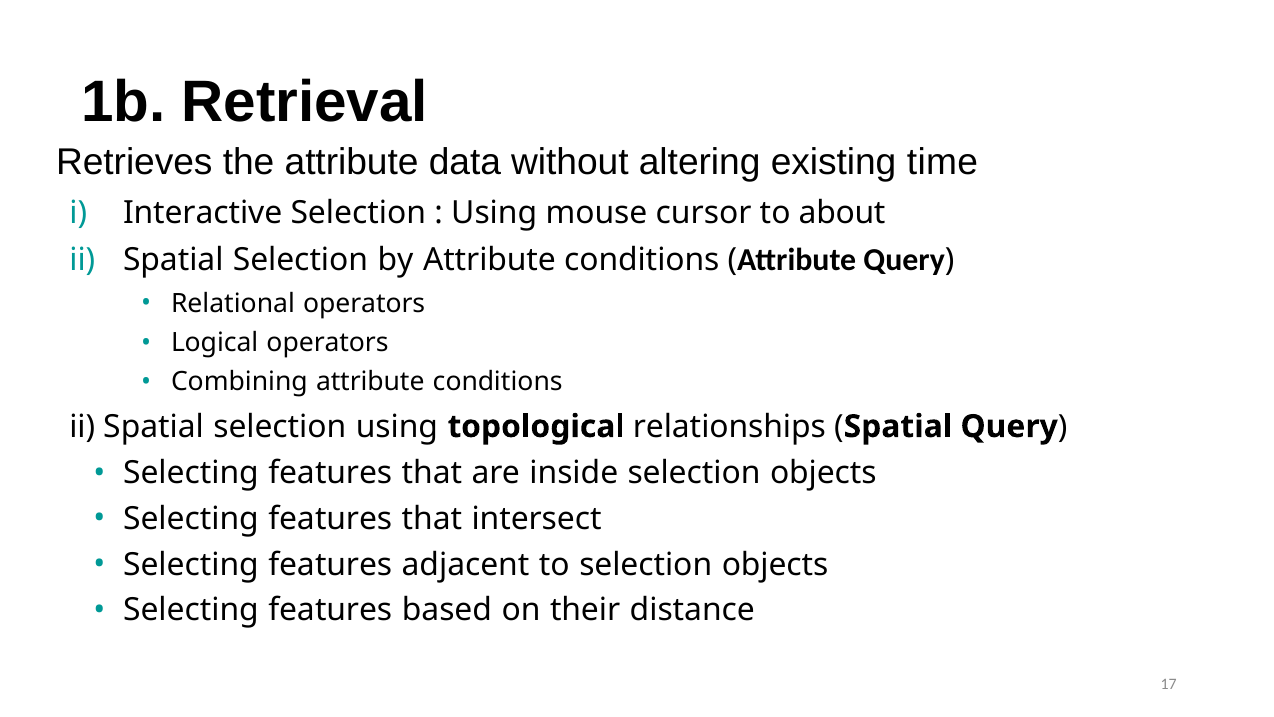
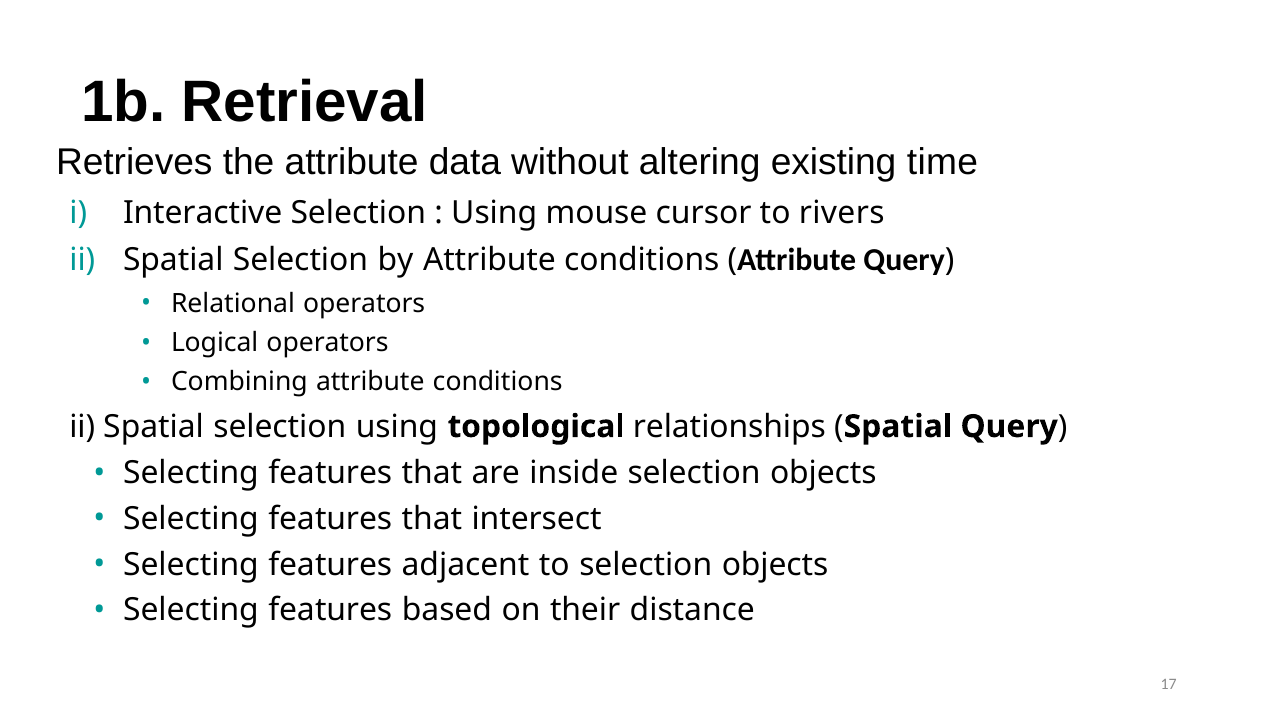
about: about -> rivers (842, 213)
